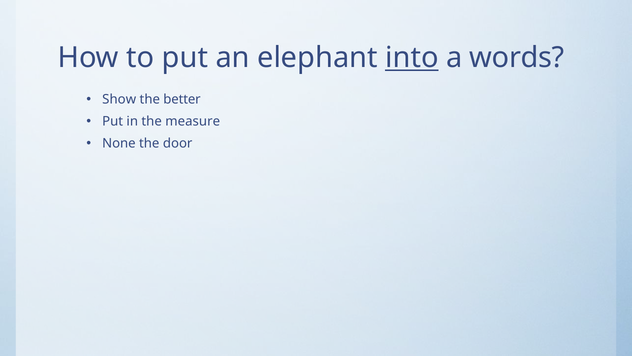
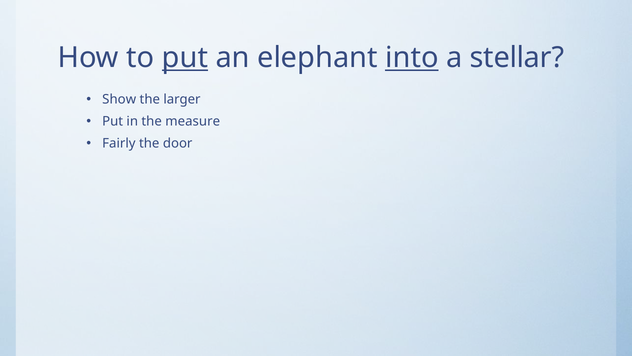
put underline: none -> present (185, 58)
words: words -> stellar (517, 58)
better: better -> larger (182, 99)
None: None -> Fairly (119, 143)
